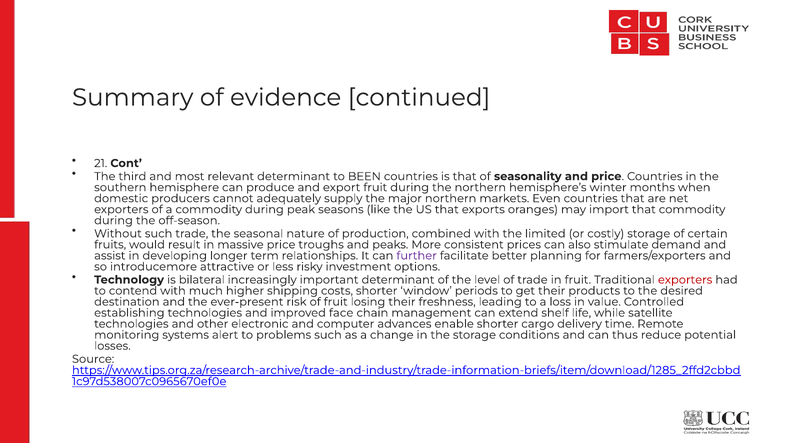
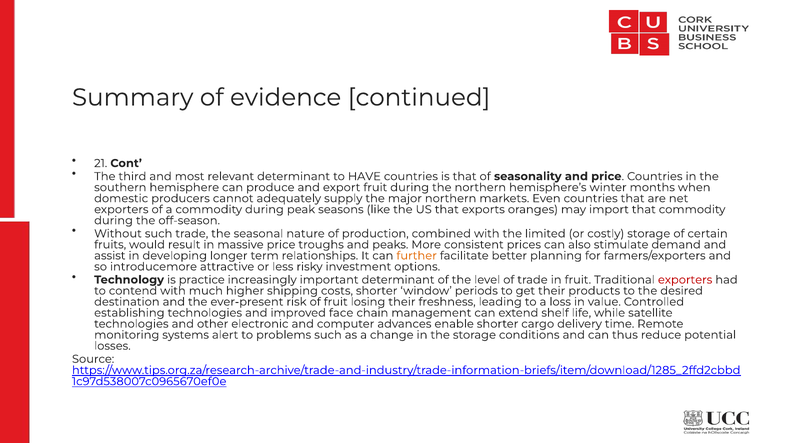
BEEN: BEEN -> HAVE (364, 176)
further colour: purple -> orange (417, 256)
bilateral: bilateral -> practice (202, 280)
